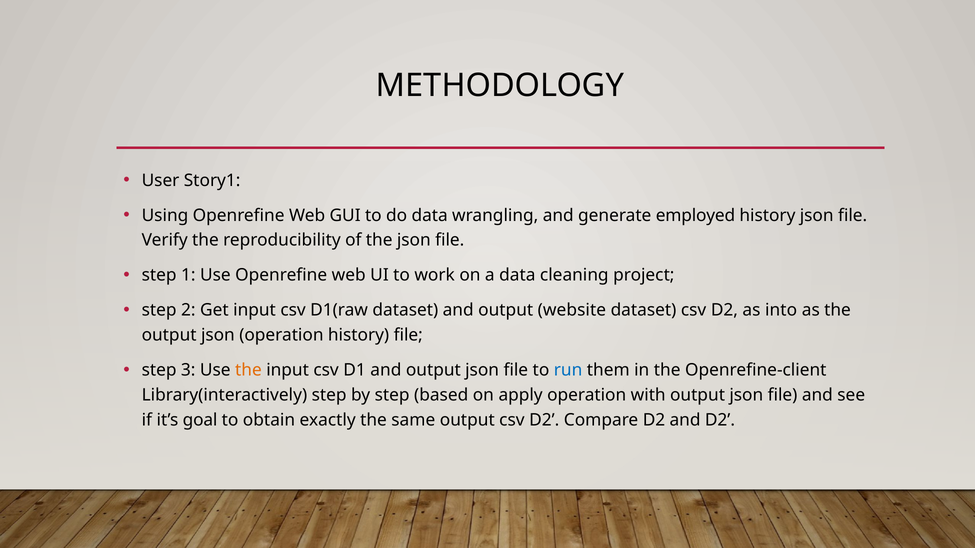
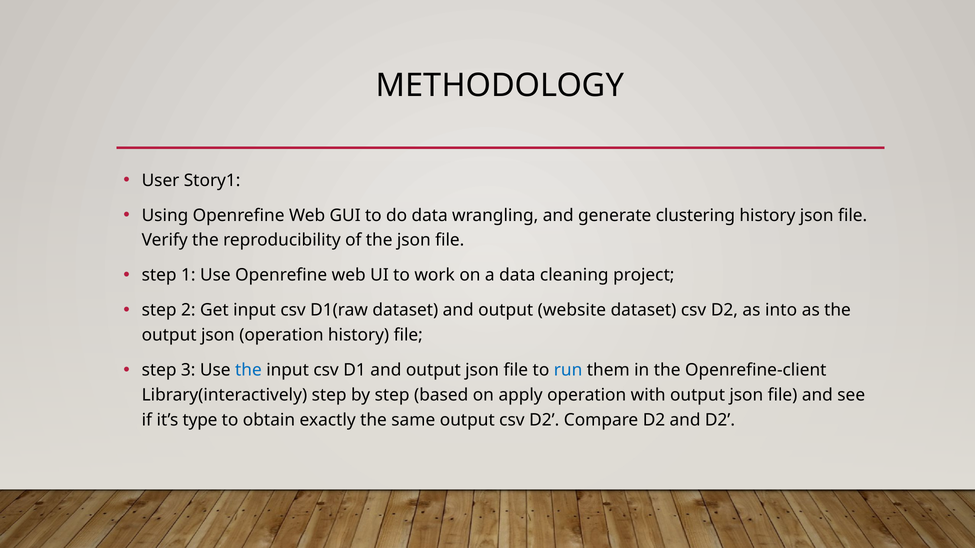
employed: employed -> clustering (695, 216)
the colour: orange -> blue (248, 370)
goal: goal -> type (200, 420)
